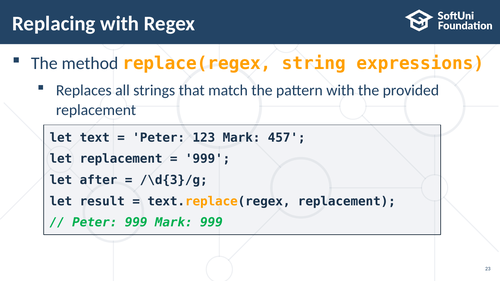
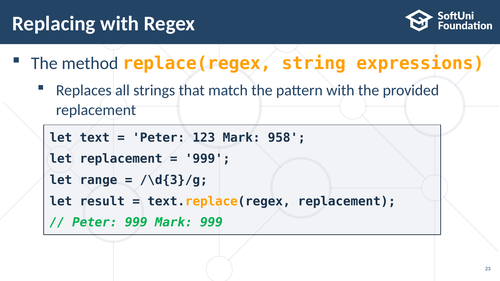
457: 457 -> 958 (287, 138)
after: after -> range (99, 180)
